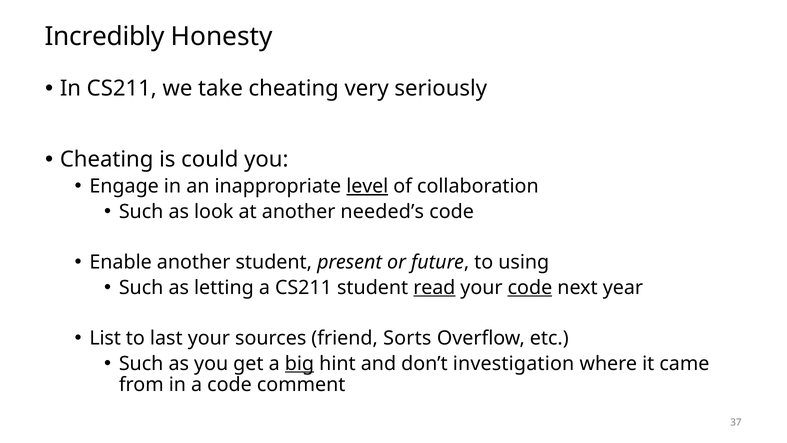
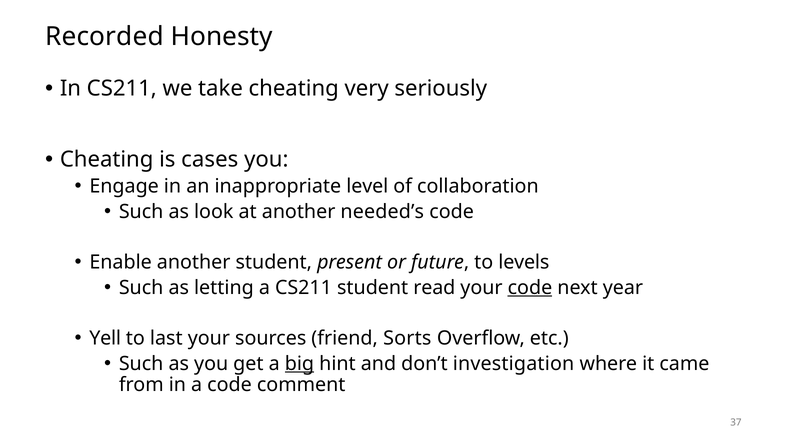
Incredibly: Incredibly -> Recorded (104, 37)
could: could -> cases (210, 159)
level underline: present -> none (367, 186)
using: using -> levels (524, 262)
read underline: present -> none (434, 287)
List: List -> Yell (105, 338)
